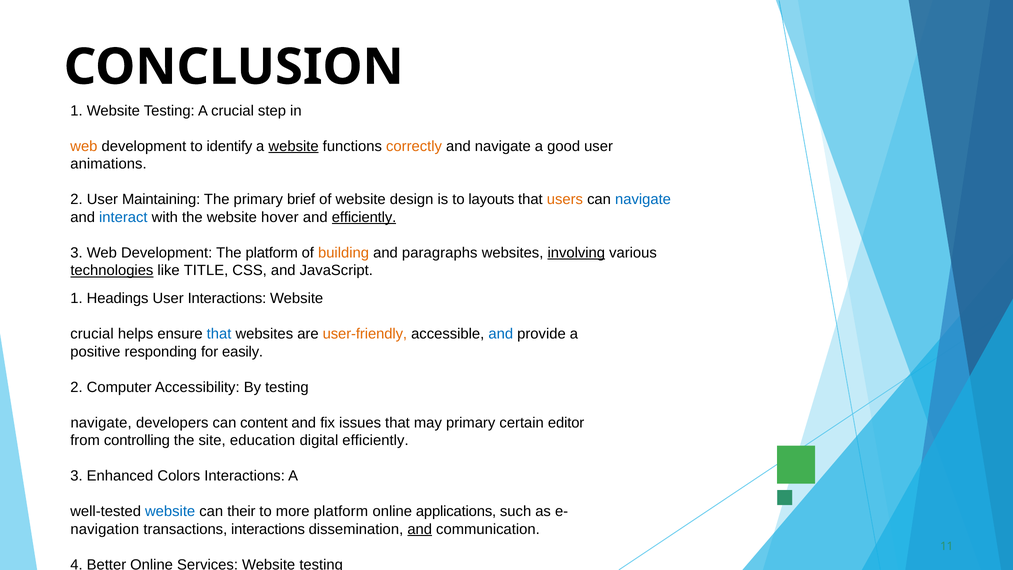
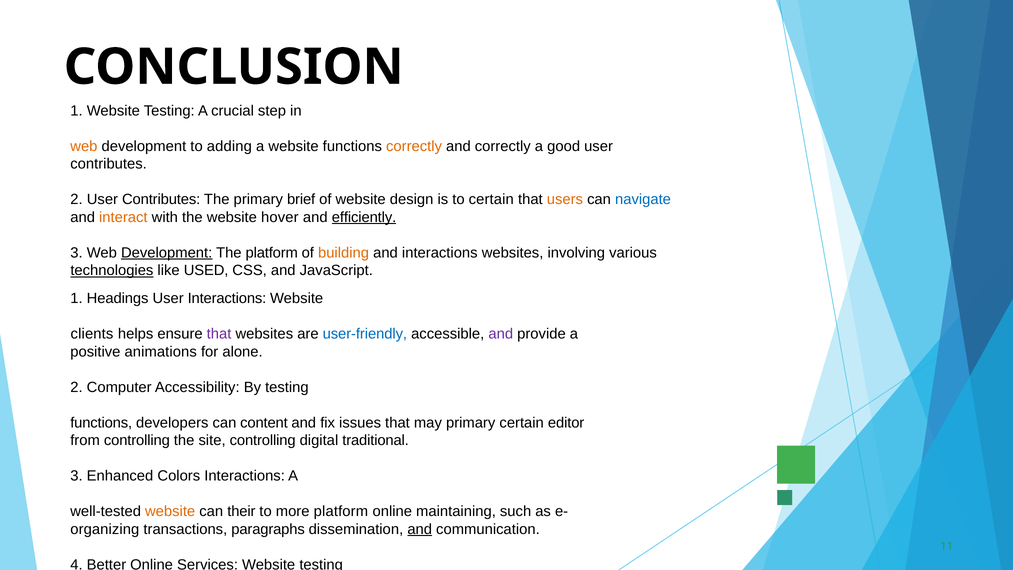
identify: identify -> adding (229, 146)
website underline: present -> none (294, 146)
and navigate: navigate -> correctly (503, 146)
animations: animations -> contributes (109, 164)
2 User Maintaining: Maintaining -> Contributes (161, 199)
to layouts: layouts -> certain (491, 199)
interact colour: blue -> orange (123, 217)
Development underline: none -> present (167, 253)
and paragraphs: paragraphs -> interactions (440, 253)
involving underline: present -> none (576, 253)
TITLE: TITLE -> USED (206, 270)
crucial: crucial -> clients (92, 334)
that colour: blue -> purple (219, 334)
user-friendly colour: orange -> blue (365, 334)
and colour: blue -> purple (501, 334)
responding: responding -> animations (161, 352)
easily: easily -> alone (243, 352)
navigate: navigate -> functions (101, 423)
site education: education -> controlling (263, 440)
digital efficiently: efficiently -> traditional (376, 440)
website colour: blue -> orange (170, 511)
applications: applications -> maintaining (456, 511)
navigation: navigation -> organizing (105, 529)
transactions interactions: interactions -> paragraphs (268, 529)
